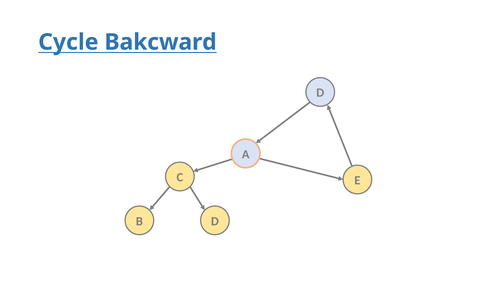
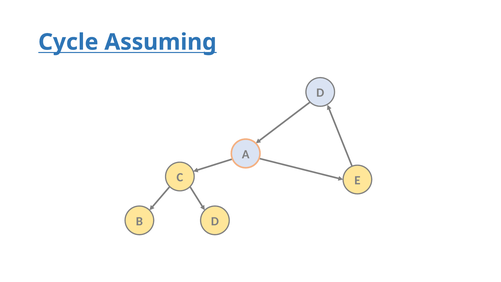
Bakcward: Bakcward -> Assuming (160, 42)
